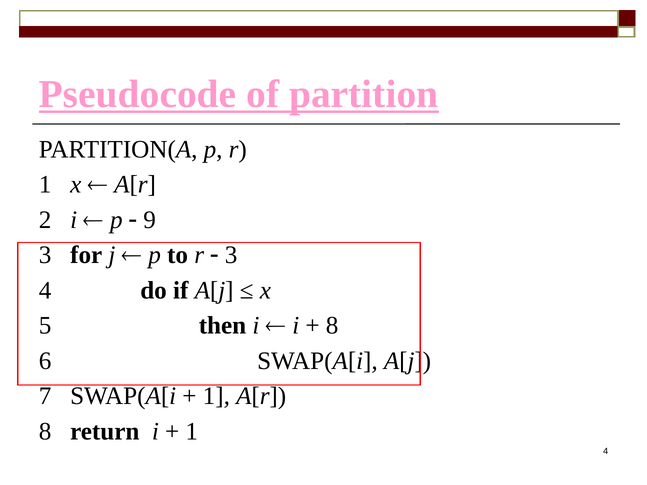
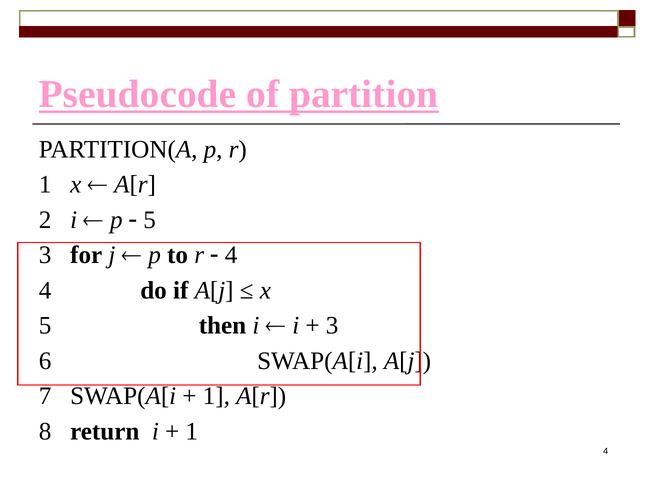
9: 9 -> 5 (150, 220)
3: 3 -> 4 (231, 255)
8: 8 -> 3 (332, 326)
